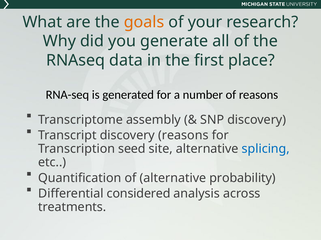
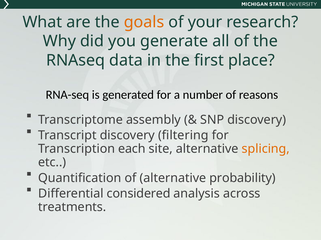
discovery reasons: reasons -> filtering (183, 136)
seed: seed -> each (132, 149)
splicing colour: blue -> orange (266, 149)
